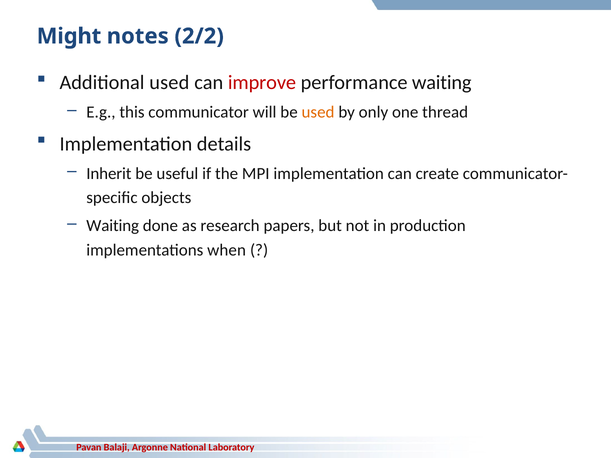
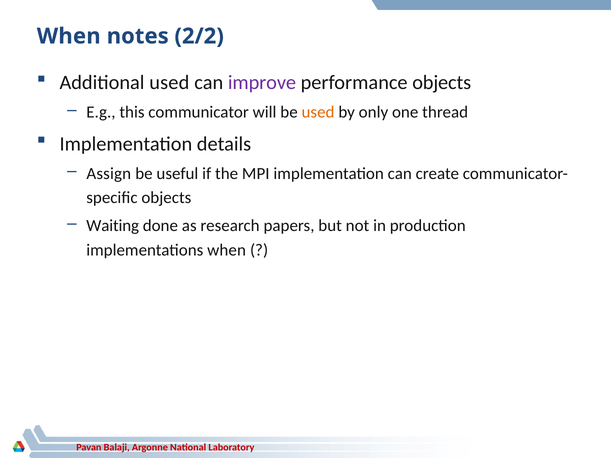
Might: Might -> When (69, 36)
improve colour: red -> purple (262, 83)
performance waiting: waiting -> objects (442, 83)
Inherit: Inherit -> Assign (109, 174)
